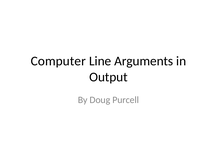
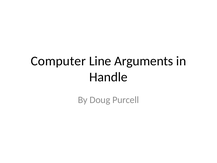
Output: Output -> Handle (108, 77)
